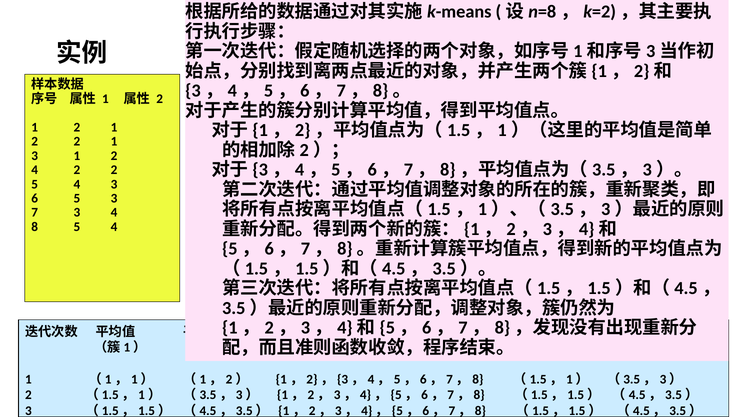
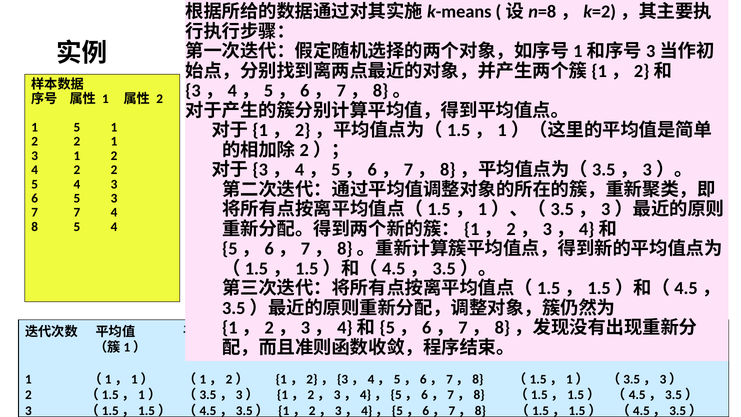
2: 2 -> 5 (77, 127)
7 3: 3 -> 7 (77, 213)
